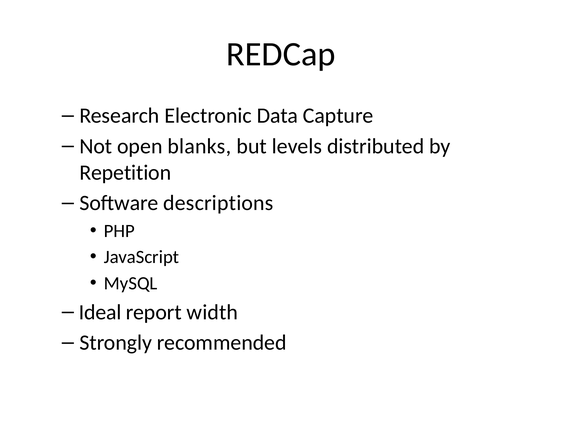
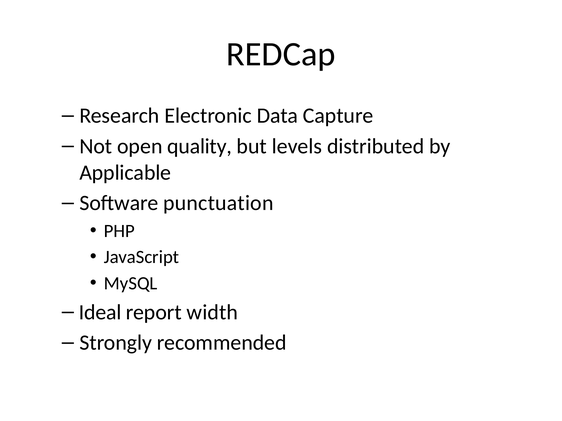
blanks: blanks -> quality (200, 146)
Repetition: Repetition -> Applicable (125, 173)
descriptions: descriptions -> punctuation (218, 203)
